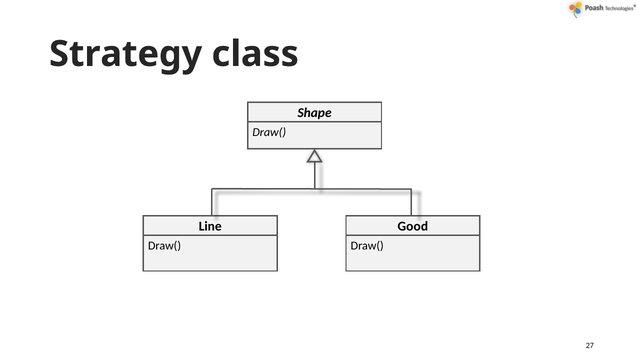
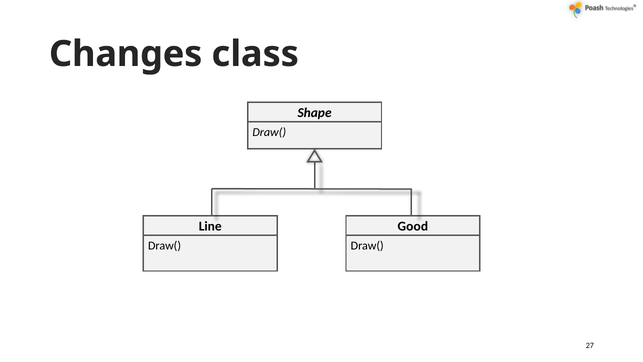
Strategy: Strategy -> Changes (126, 54)
